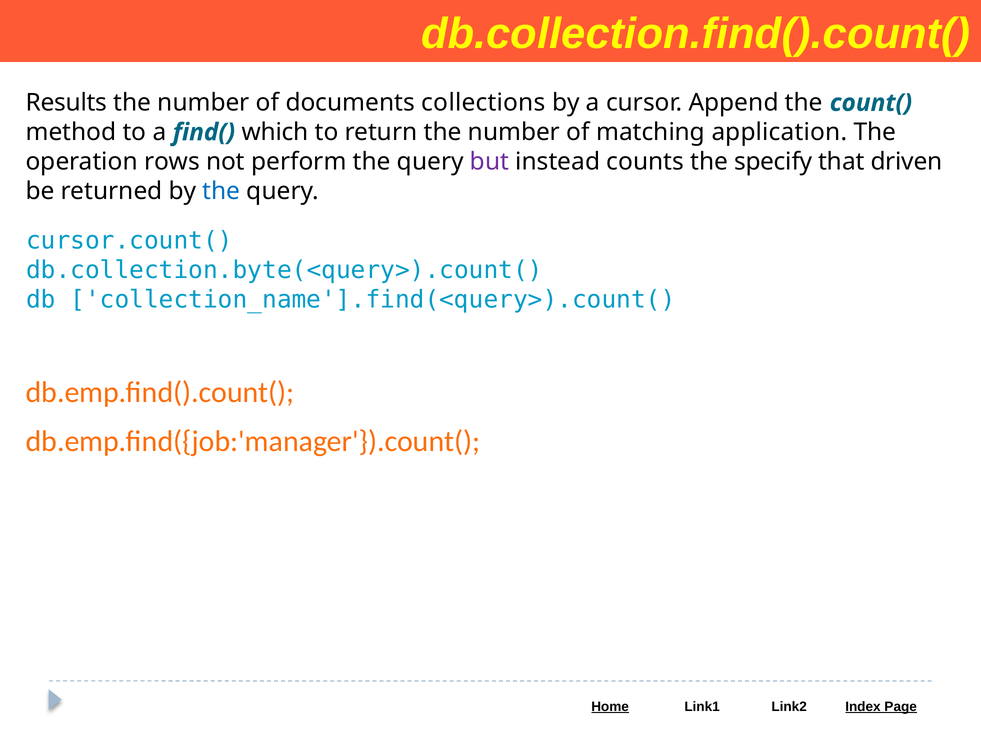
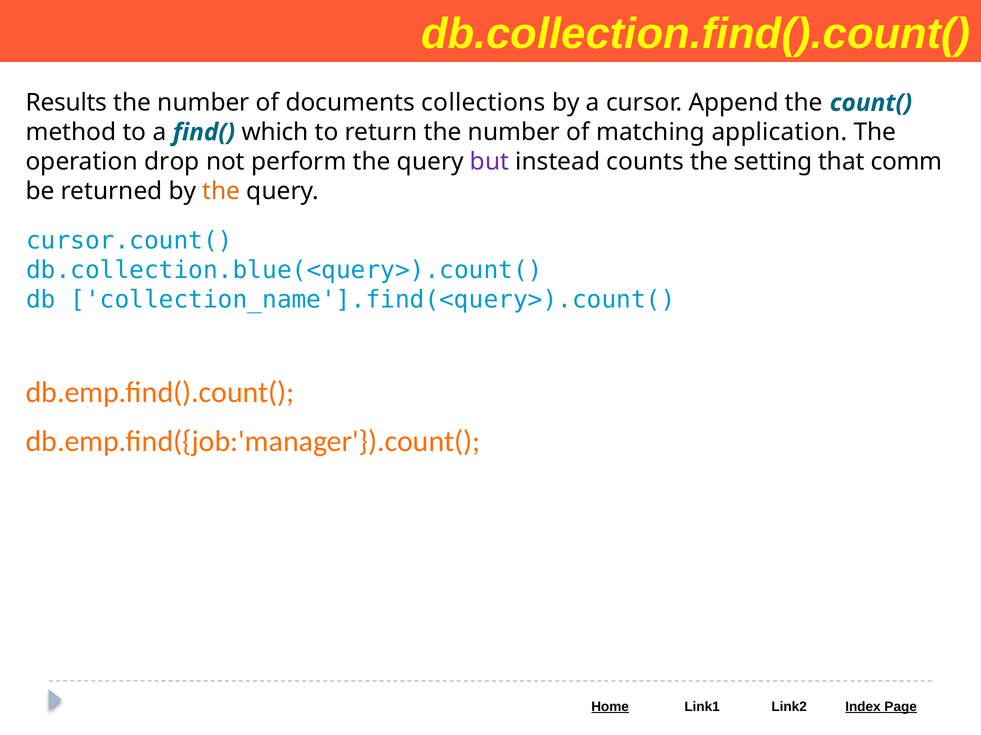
rows: rows -> drop (172, 162)
specify: specify -> setting (773, 162)
driven: driven -> comm (906, 162)
the colour: blue -> orange (221, 191)
db.collection.byte(<query>).count(: db.collection.byte(<query>).count( -> db.collection.blue(<query>).count( (284, 270)
